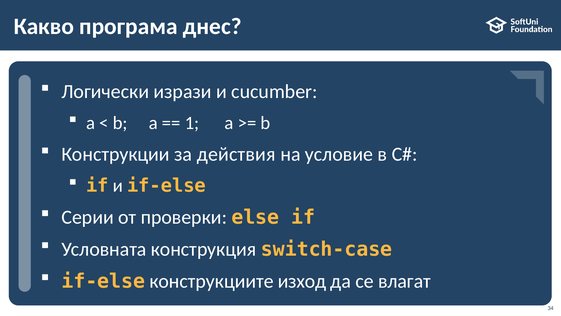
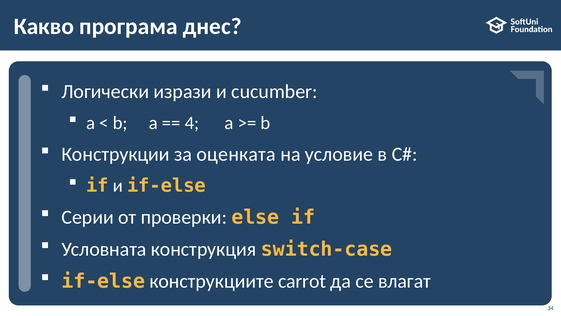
1: 1 -> 4 (192, 123)
действия: действия -> оценката (236, 154)
изход: изход -> carrot (302, 281)
